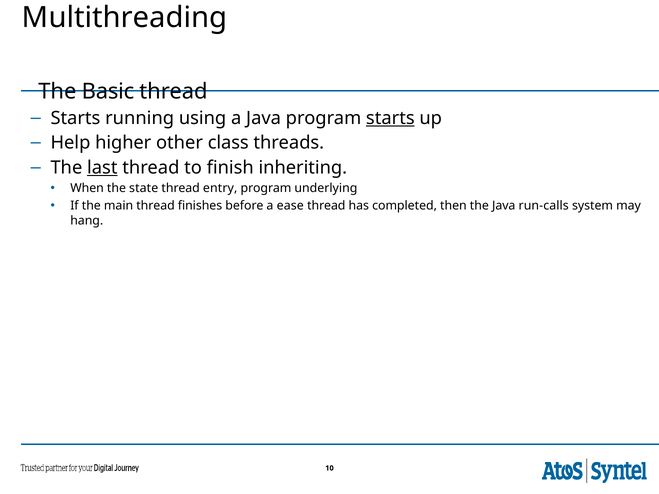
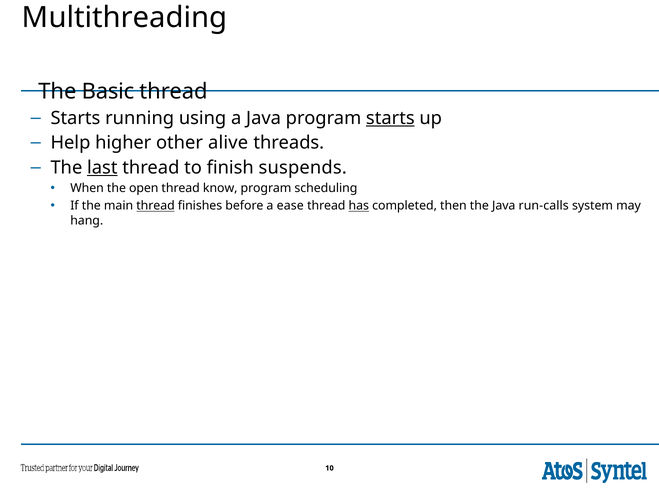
class: class -> alive (228, 143)
inheriting: inheriting -> suspends (303, 168)
state: state -> open (144, 188)
entry: entry -> know (220, 188)
underlying: underlying -> scheduling (326, 188)
thread underline: none -> present (156, 206)
has underline: none -> present (359, 206)
